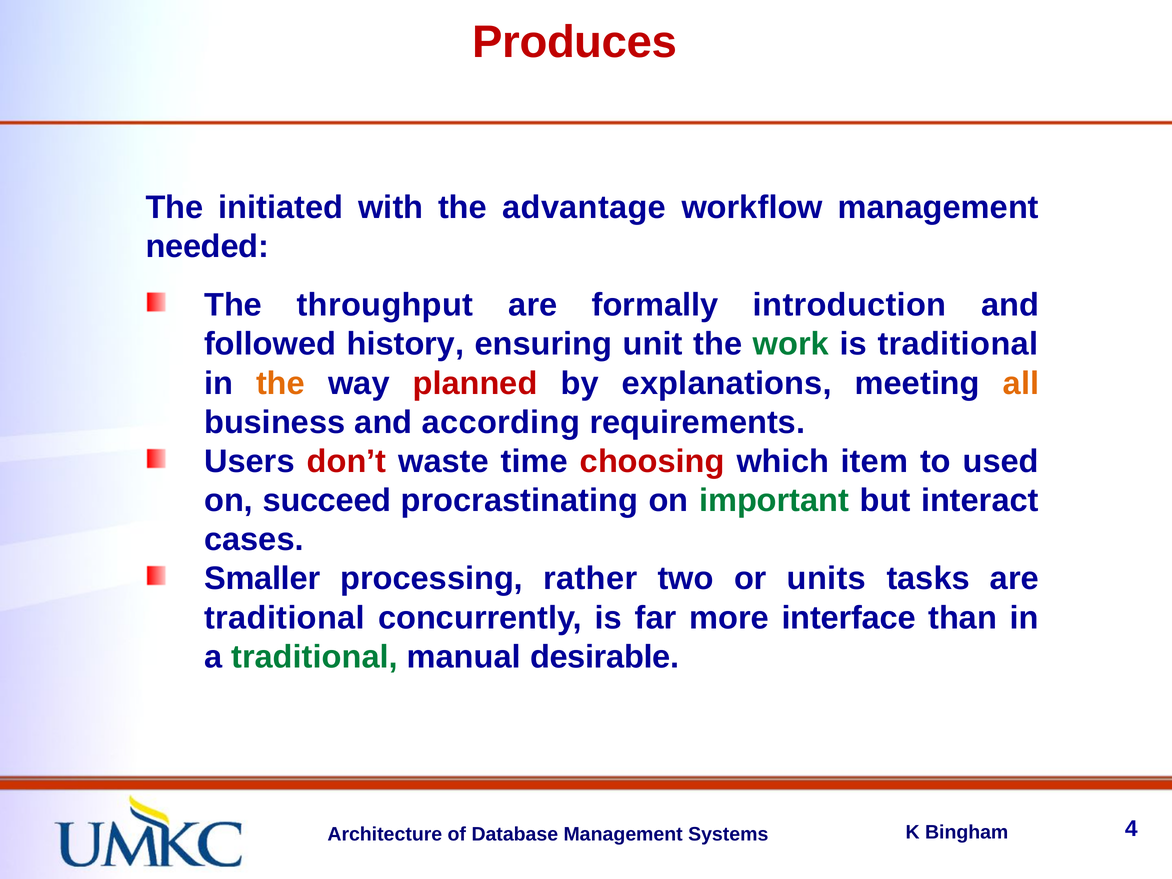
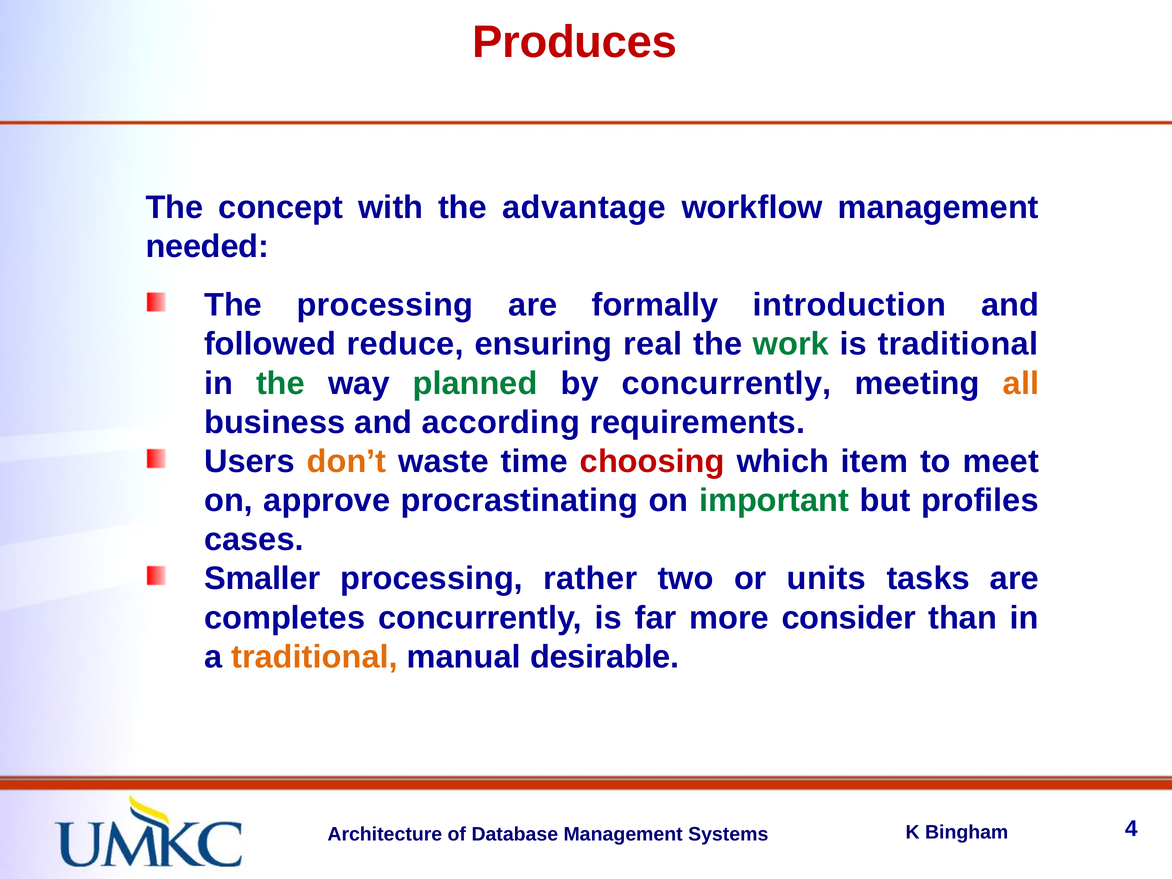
initiated: initiated -> concept (281, 207)
The throughput: throughput -> processing (385, 305)
history: history -> reduce (405, 344)
unit: unit -> real (653, 344)
the colour: orange -> green (280, 383)
planned colour: red -> green (475, 383)
by explanations: explanations -> concurrently (727, 383)
don’t colour: red -> orange (347, 461)
used: used -> meet (1001, 461)
succeed: succeed -> approve (327, 501)
interact: interact -> profiles (980, 501)
traditional: traditional -> completes (285, 618)
interface: interface -> consider (849, 618)
traditional colour: green -> orange (315, 657)
